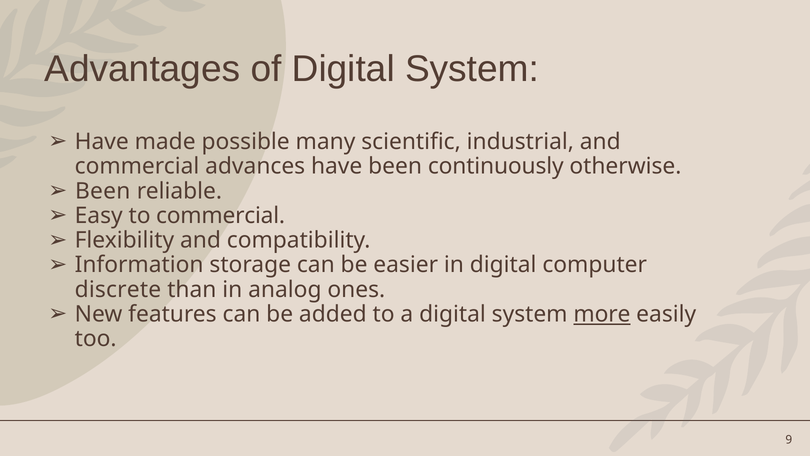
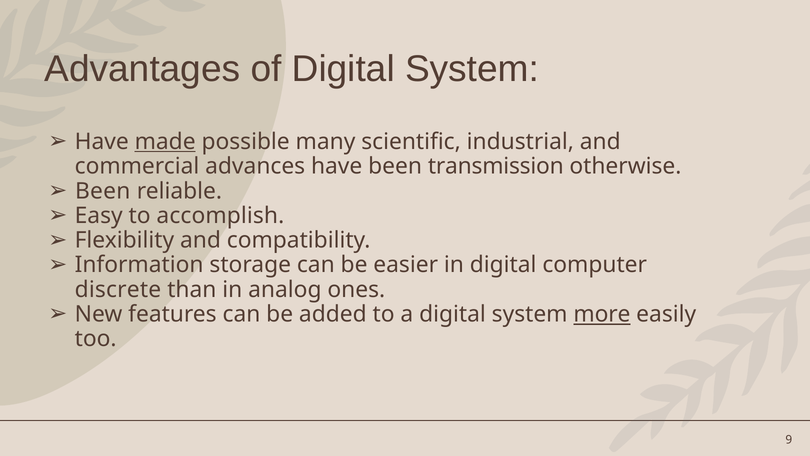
made underline: none -> present (165, 142)
continuously: continuously -> transmission (496, 166)
to commercial: commercial -> accomplish (220, 215)
